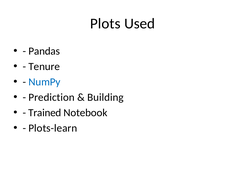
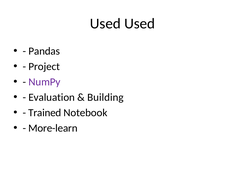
Plots: Plots -> Used (105, 24)
Tenure: Tenure -> Project (44, 67)
NumPy colour: blue -> purple (44, 82)
Prediction: Prediction -> Evaluation (52, 98)
Plots-learn: Plots-learn -> More-learn (53, 129)
